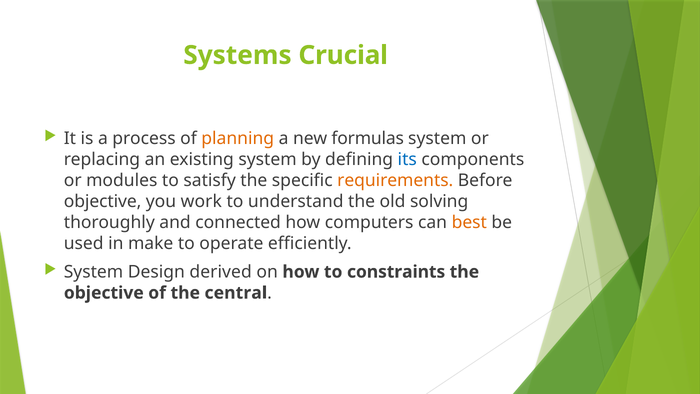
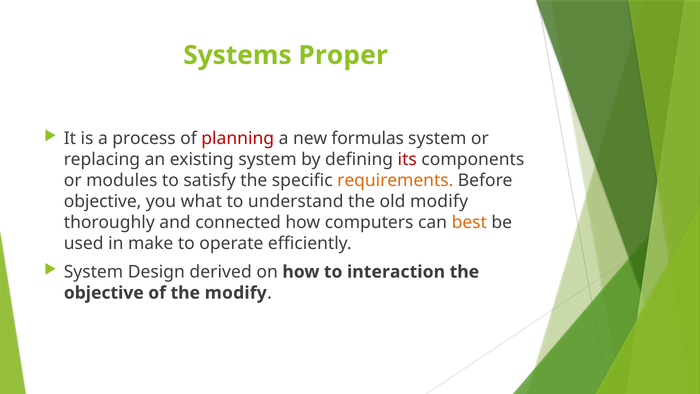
Crucial: Crucial -> Proper (343, 55)
planning colour: orange -> red (238, 138)
its colour: blue -> red (407, 159)
work: work -> what (201, 201)
old solving: solving -> modify (439, 201)
constraints: constraints -> interaction (396, 272)
the central: central -> modify (236, 293)
